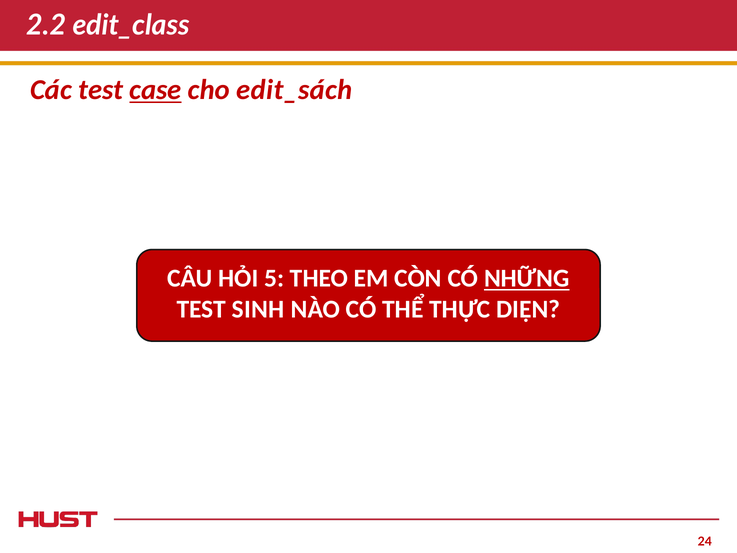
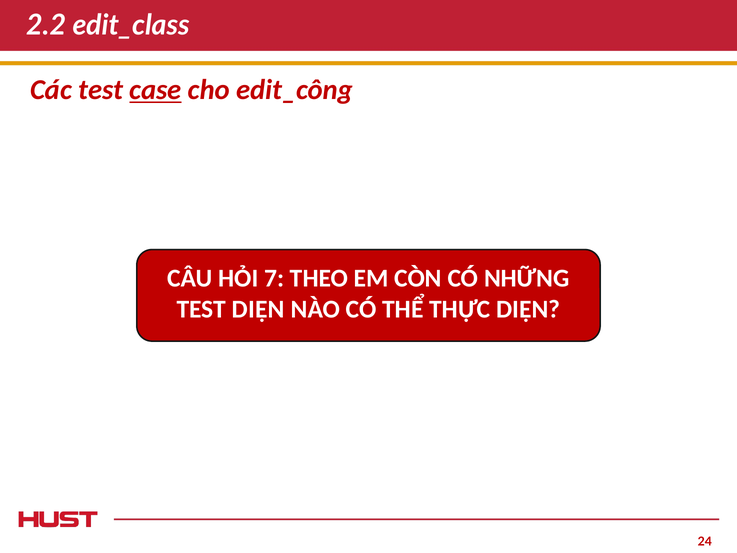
edit_sách: edit_sách -> edit_công (295, 90)
5: 5 -> 7 (274, 278)
NHỮNG underline: present -> none (527, 278)
TEST SINH: SINH -> DIỆN (258, 309)
